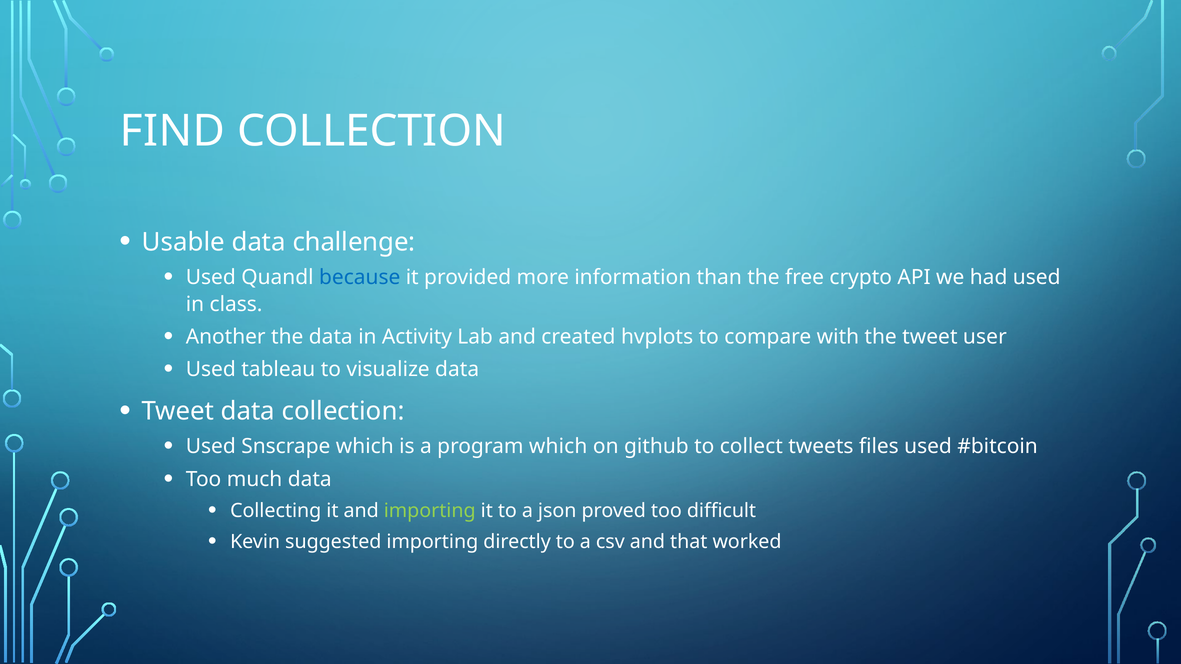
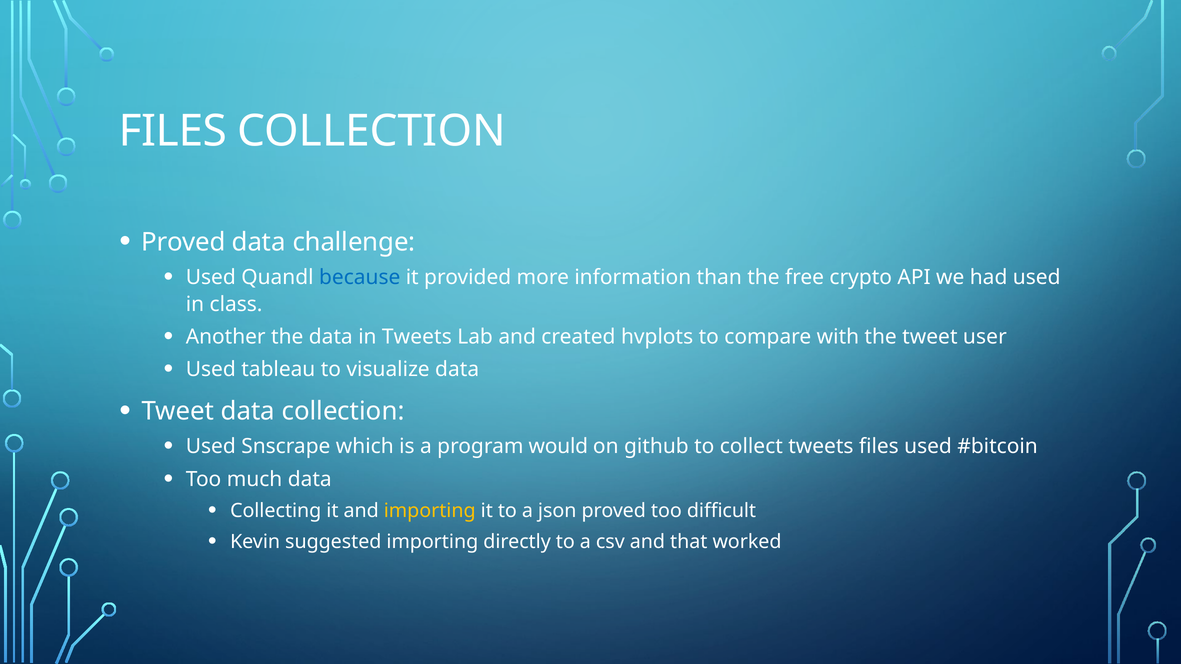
FIND: FIND -> FILES (173, 131)
Usable: Usable -> Proved (183, 242)
in Activity: Activity -> Tweets (417, 337)
program which: which -> would (558, 447)
importing colour: light green -> yellow (430, 511)
